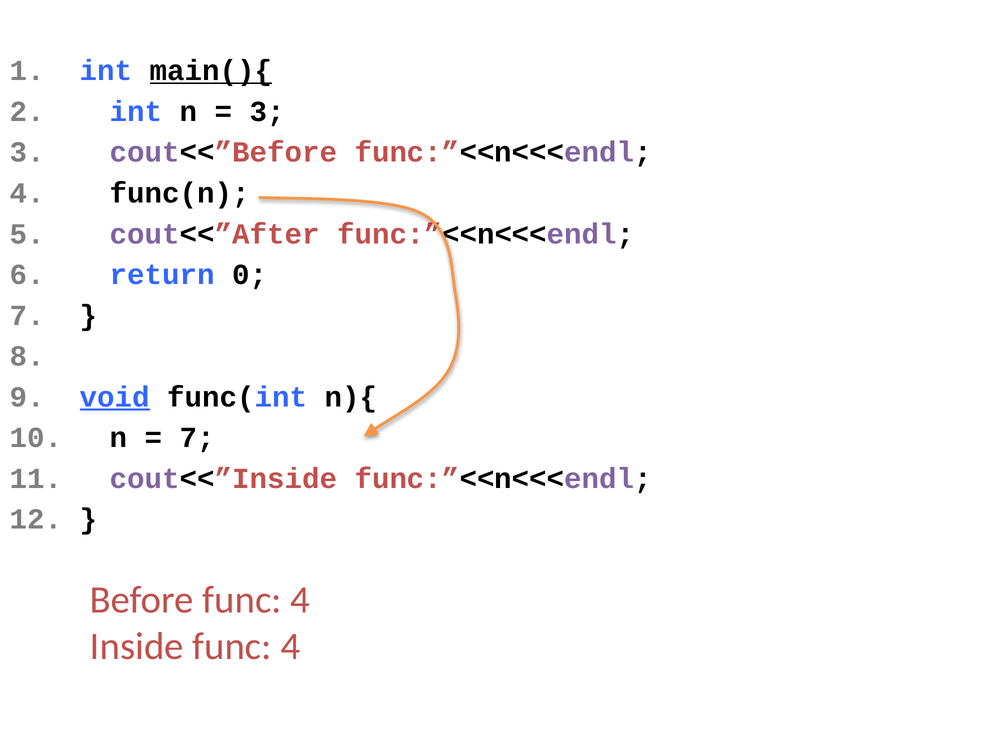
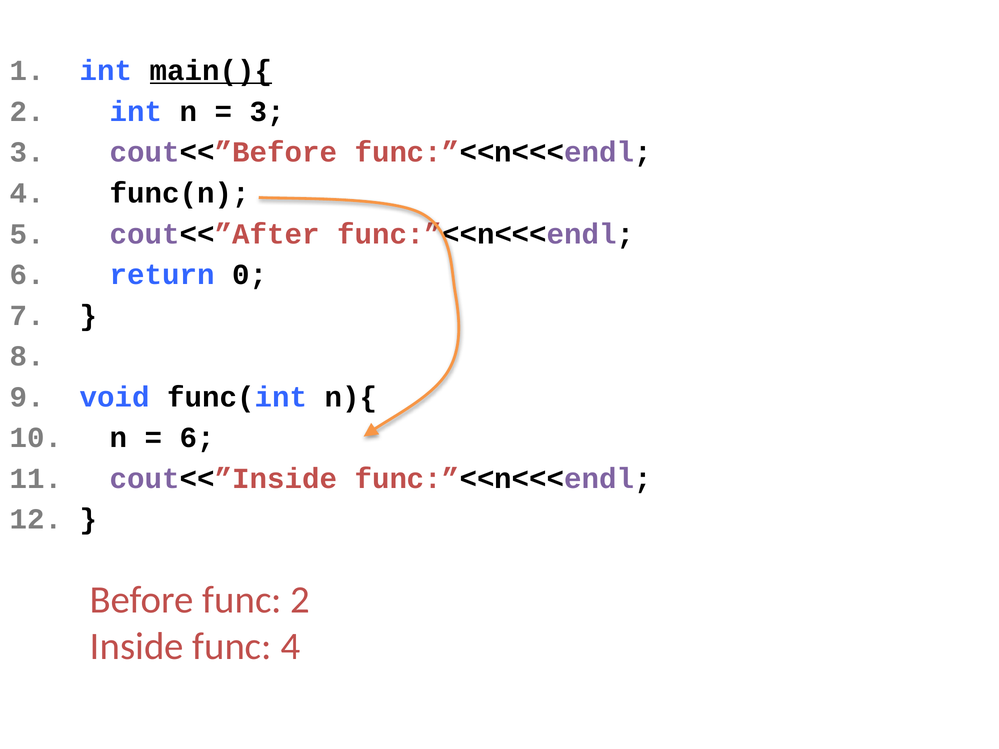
void underline: present -> none (115, 397)
7: 7 -> 6 (197, 438)
Before func 4: 4 -> 2 (300, 600)
